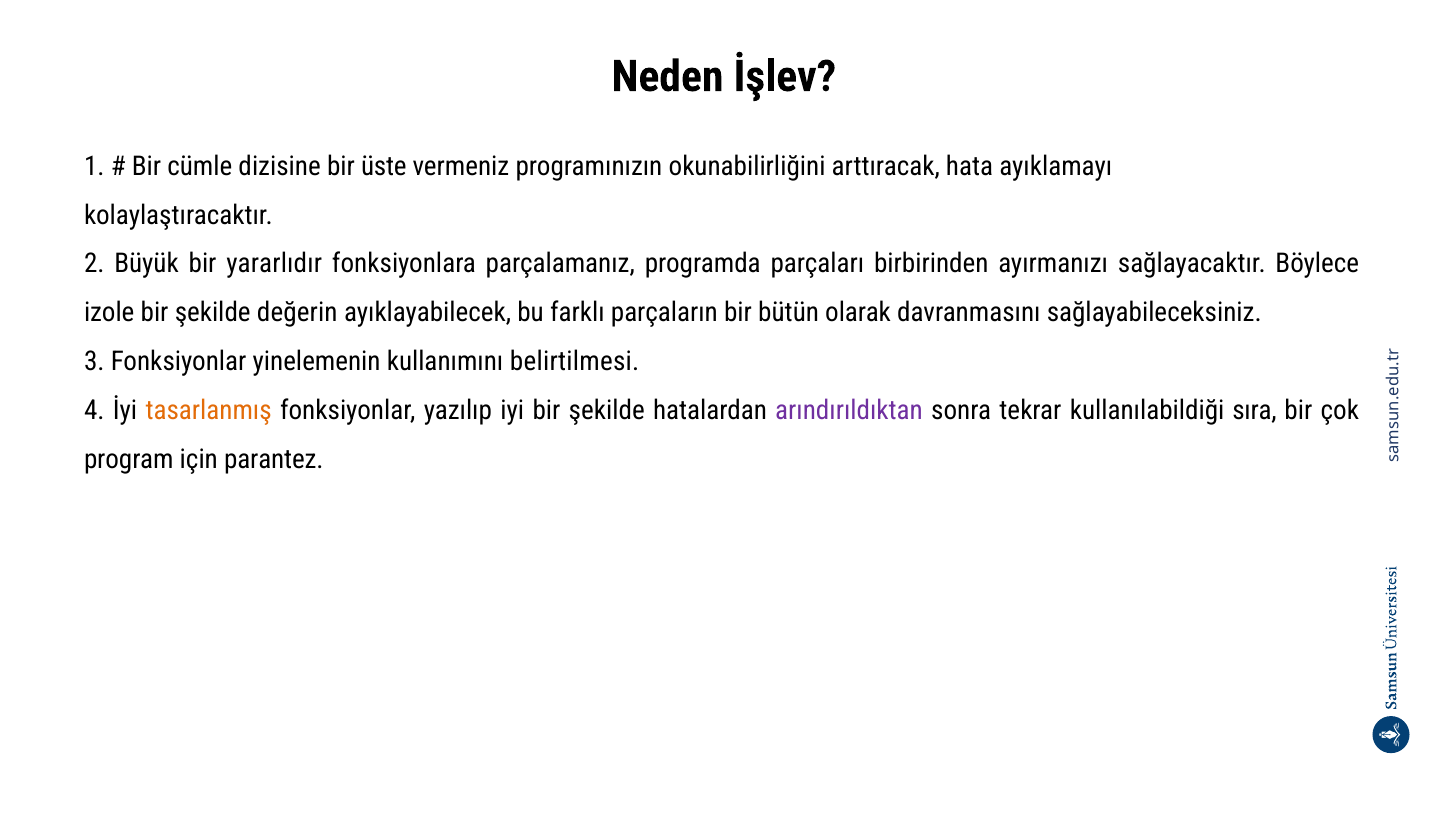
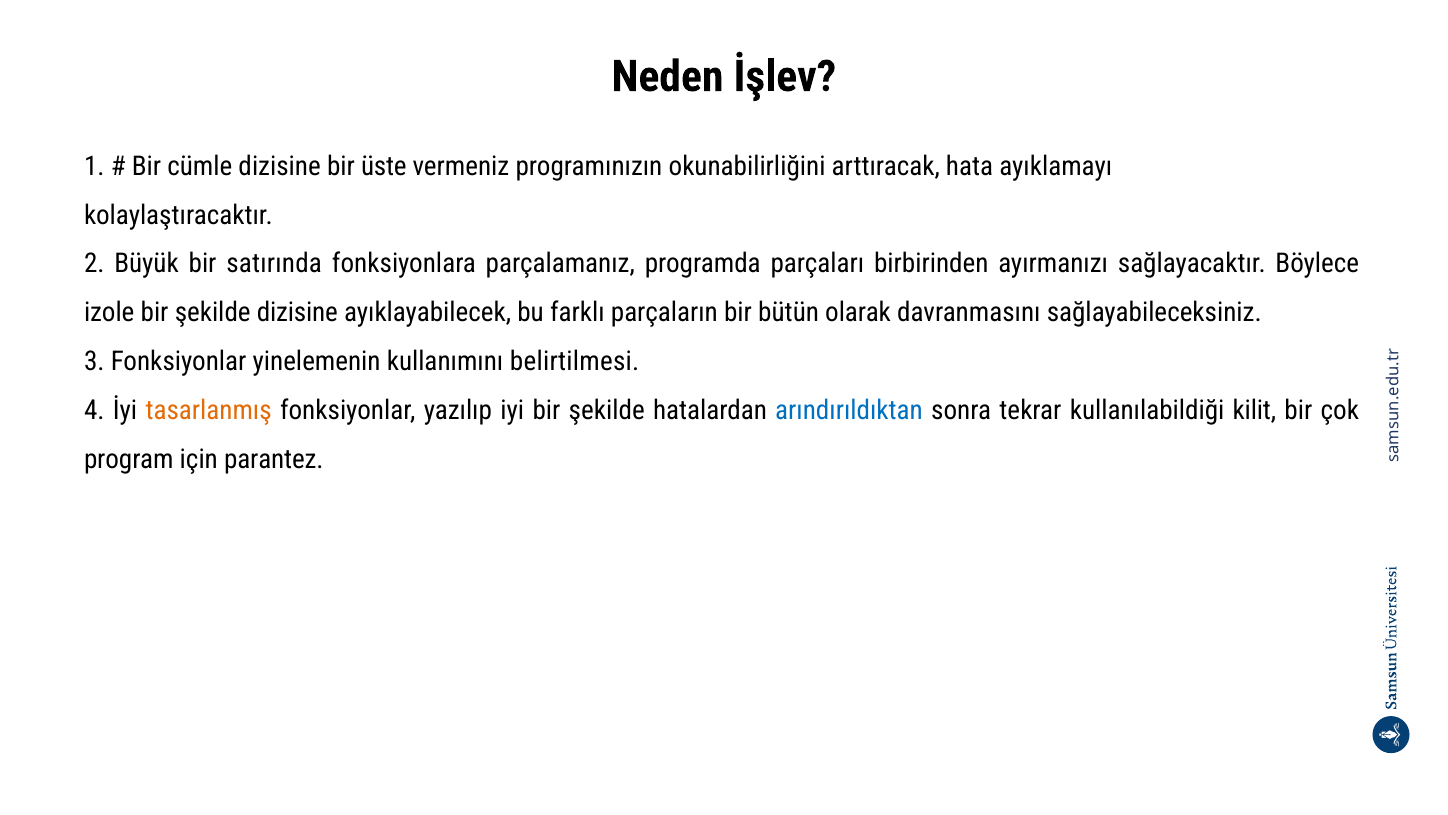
yararlıdır: yararlıdır -> satırında (274, 264)
şekilde değerin: değerin -> dizisine (297, 313)
arındırıldıktan colour: purple -> blue (849, 410)
sıra: sıra -> kilit (1254, 410)
